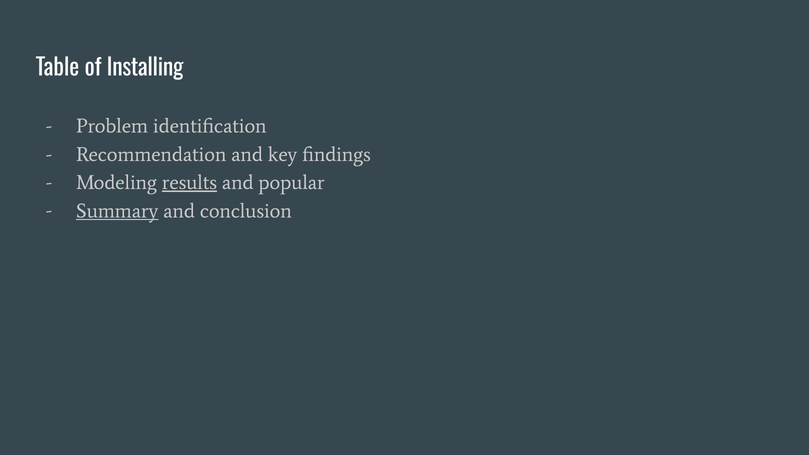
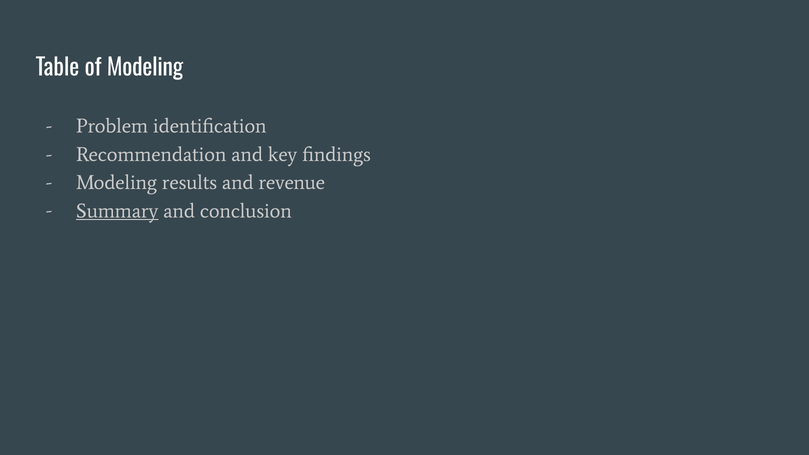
of Installing: Installing -> Modeling (145, 68)
results underline: present -> none (189, 183)
popular: popular -> revenue (292, 183)
